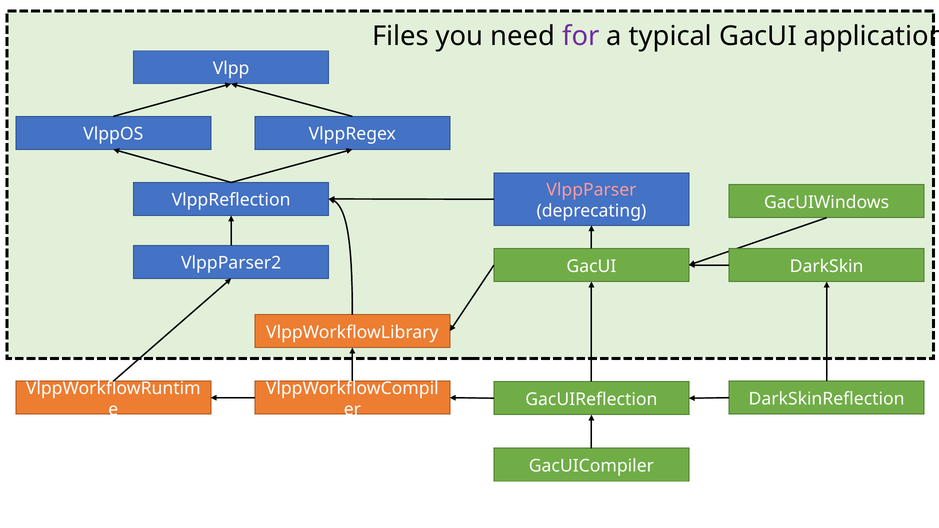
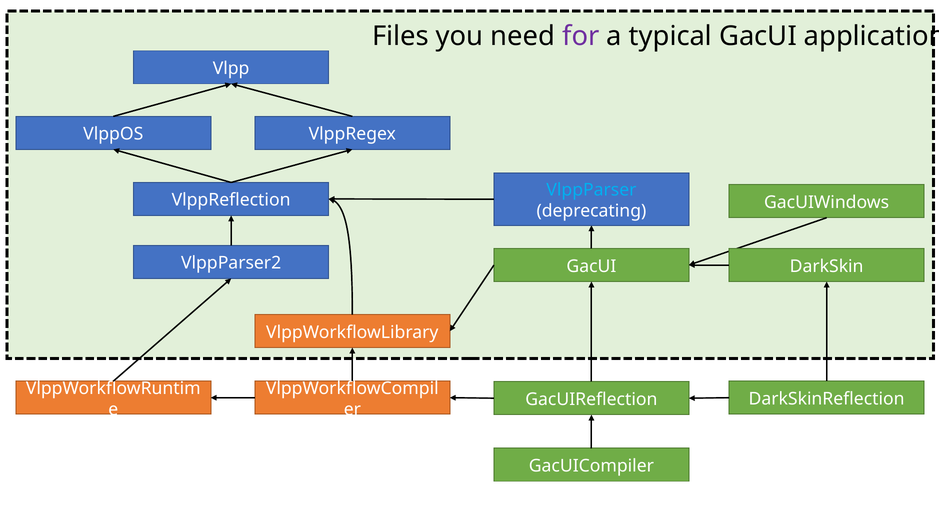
VlppParser colour: pink -> light blue (591, 190)
